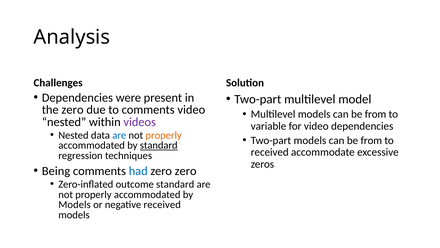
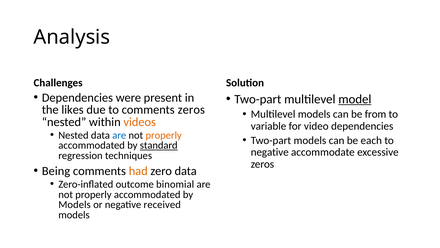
model underline: none -> present (355, 99)
the zero: zero -> likes (73, 110)
comments video: video -> zeros (191, 110)
videos colour: purple -> orange (140, 122)
from: from -> each (371, 140)
received: received -> negative (270, 152)
had colour: blue -> orange (138, 171)
zero zero: zero -> data (186, 171)
outcome standard: standard -> binomial (175, 184)
